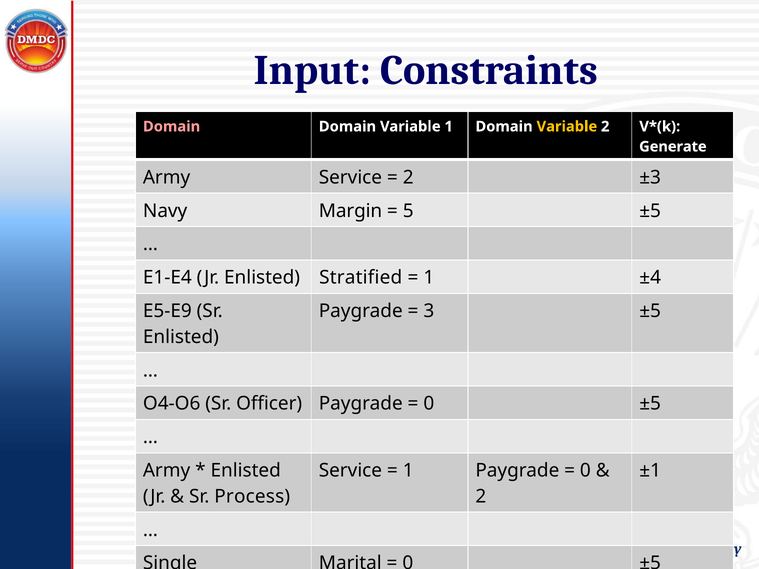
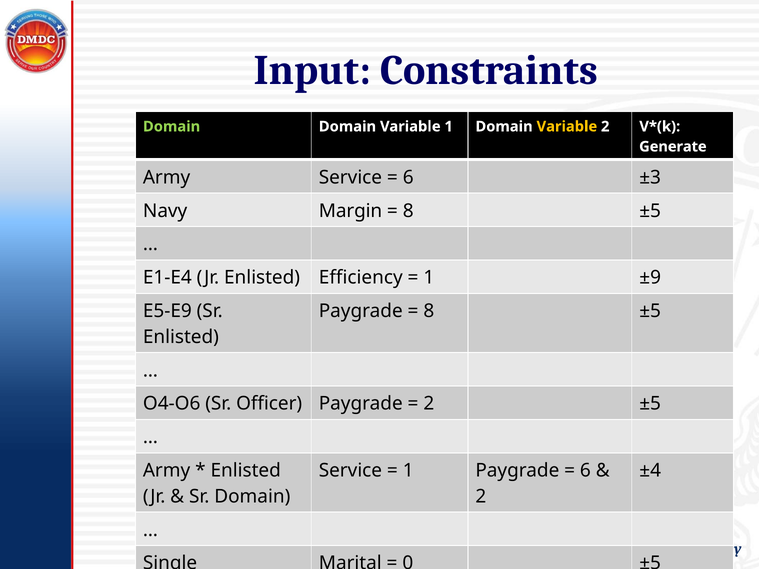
Domain colour: pink -> light green (172, 127)
2: 2 -> 6 (408, 177)
5: 5 -> 8 (408, 211)
Stratified: Stratified -> Efficiency (361, 278)
±4: ±4 -> ±9 (650, 278)
3: 3 -> 8 (429, 311)
0: 0 -> 2 (429, 404)
0: 0 -> 6 (585, 471)
±1: ±1 -> ±4 (650, 471)
Sr Process: Process -> Domain (252, 497)
